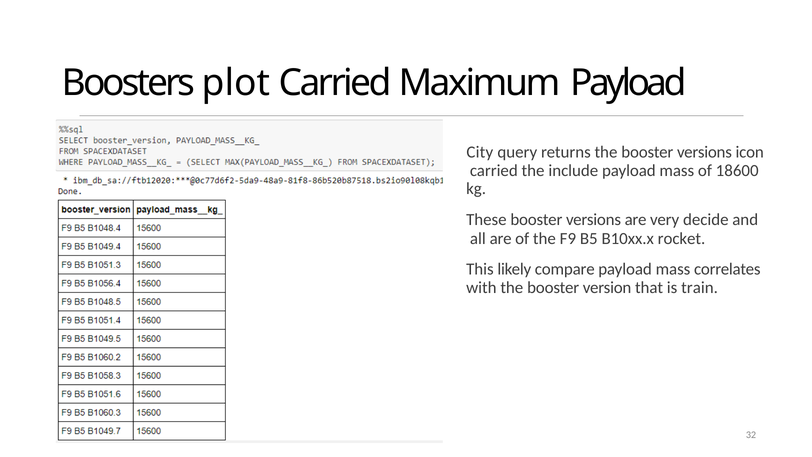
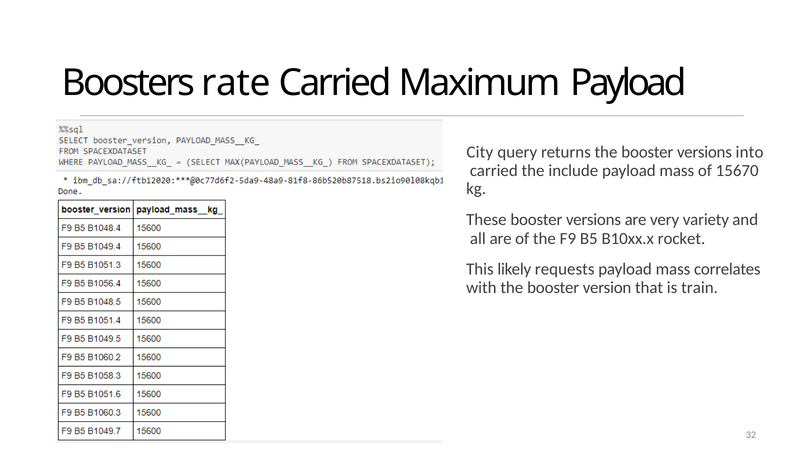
plot: plot -> rate (236, 83)
icon: icon -> into (750, 152)
18600: 18600 -> 15670 (737, 170)
decide: decide -> variety (706, 220)
compare: compare -> requests (565, 269)
